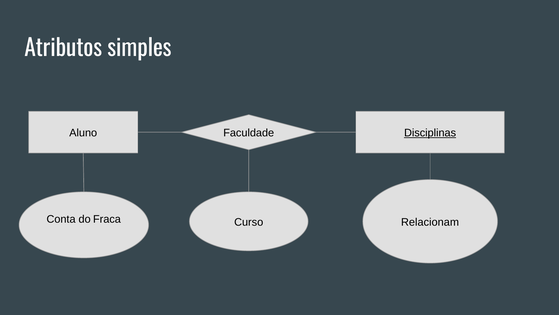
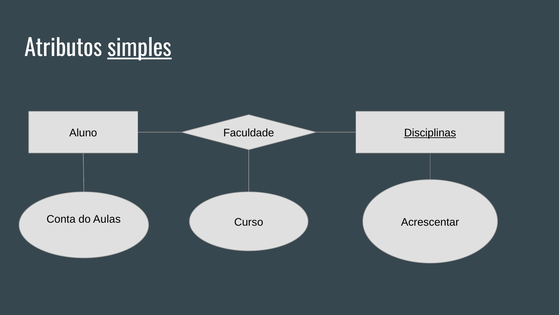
simples underline: none -> present (140, 48)
Fraca: Fraca -> Aulas (107, 219)
Relacionam: Relacionam -> Acrescentar (430, 222)
